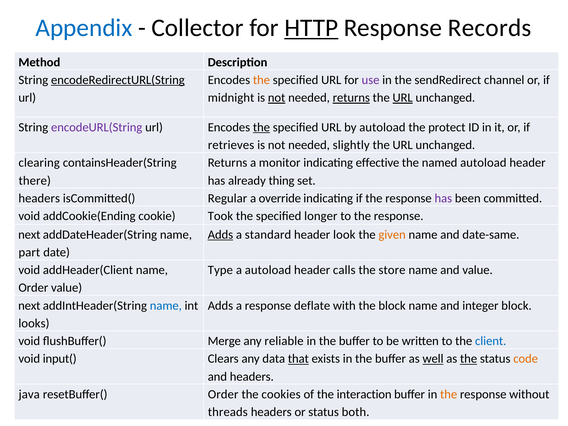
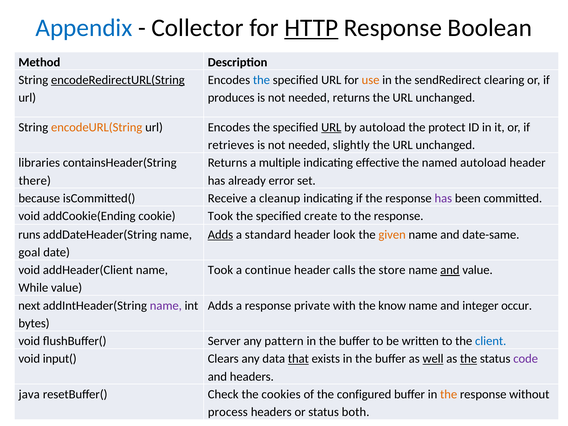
Records: Records -> Boolean (490, 28)
the colour: orange -> blue (261, 80)
use colour: purple -> orange (371, 80)
channel: channel -> clearing (504, 80)
midnight: midnight -> produces (231, 98)
not underline: present -> none (277, 98)
returns underline: present -> none (351, 98)
URL underline: present -> none (403, 98)
encodeURL(String colour: purple -> orange (97, 127)
the underline: present -> none (261, 127)
URL underline: none -> present (331, 127)
clearing: clearing -> libraries (39, 163)
monitor: monitor -> multiple (280, 163)
thing: thing -> error (282, 181)
headers: headers -> because (39, 198)
Regular: Regular -> Receive (228, 198)
override: override -> cleanup (280, 198)
longer: longer -> create (321, 216)
next: next -> runs (29, 235)
part: part -> goal (29, 252)
Type: Type -> Took (220, 270)
a autoload: autoload -> continue (268, 270)
and underline: none -> present (450, 270)
Order: Order -> While (33, 288)
name colour: blue -> purple (166, 306)
deflate: deflate -> private (312, 306)
the block: block -> know (392, 306)
integer block: block -> occur (517, 306)
looks: looks -> bytes (34, 323)
Merge: Merge -> Server (224, 341)
reliable: reliable -> pattern (284, 341)
code colour: orange -> purple (526, 359)
resetBuffer( Order: Order -> Check (223, 394)
interaction: interaction -> configured (364, 394)
threads: threads -> process (228, 412)
